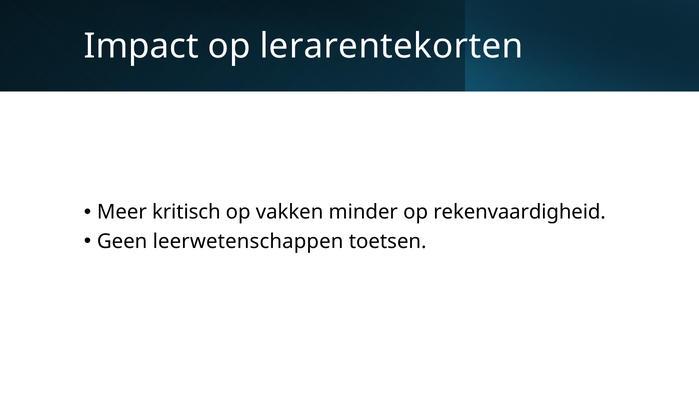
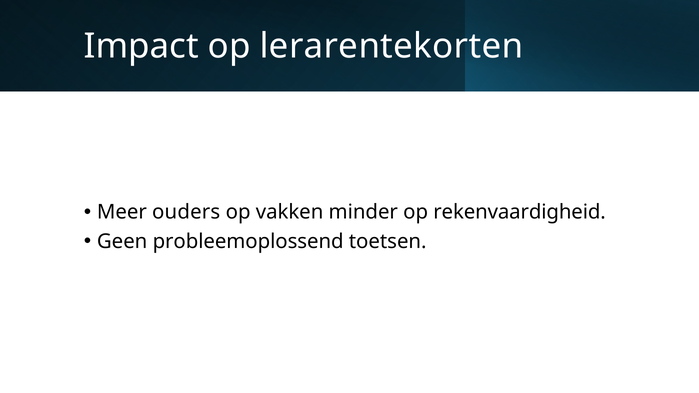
kritisch: kritisch -> ouders (186, 212)
leerwetenschappen: leerwetenschappen -> probleemoplossend (248, 241)
